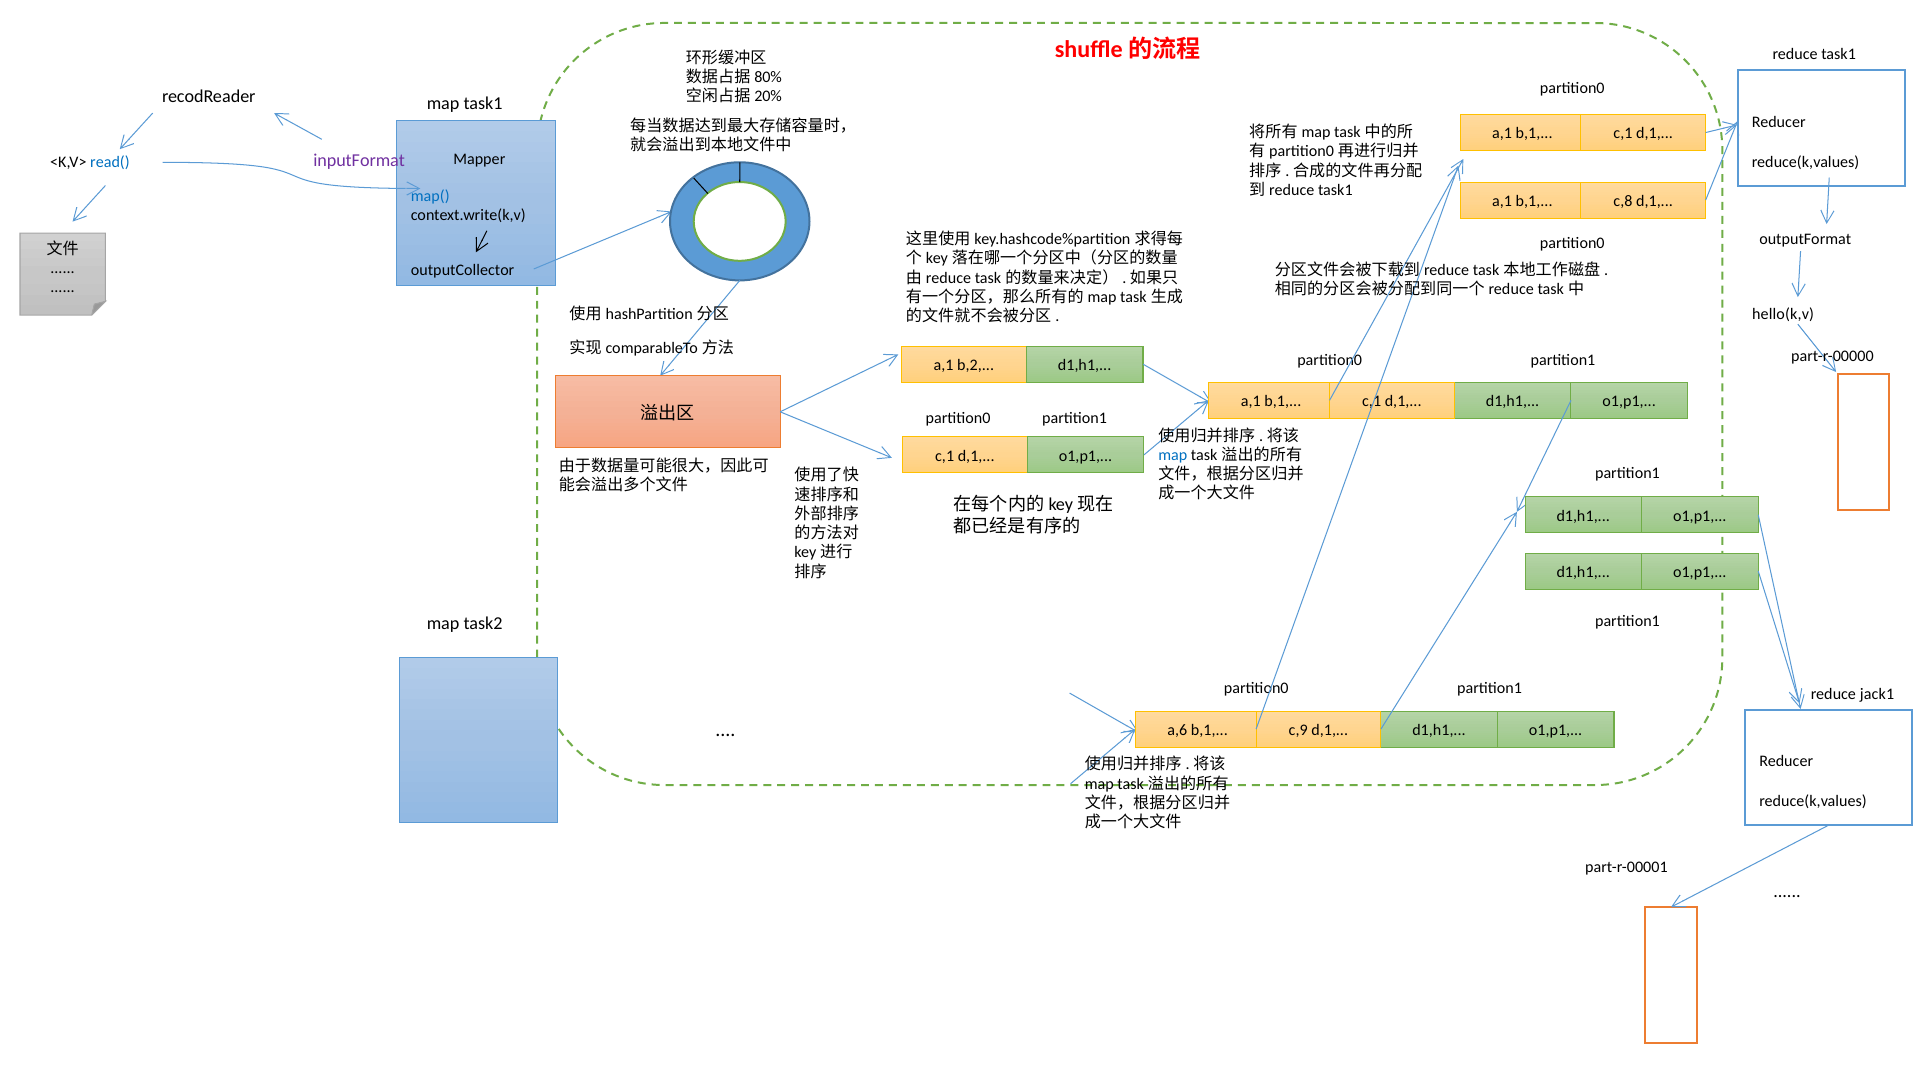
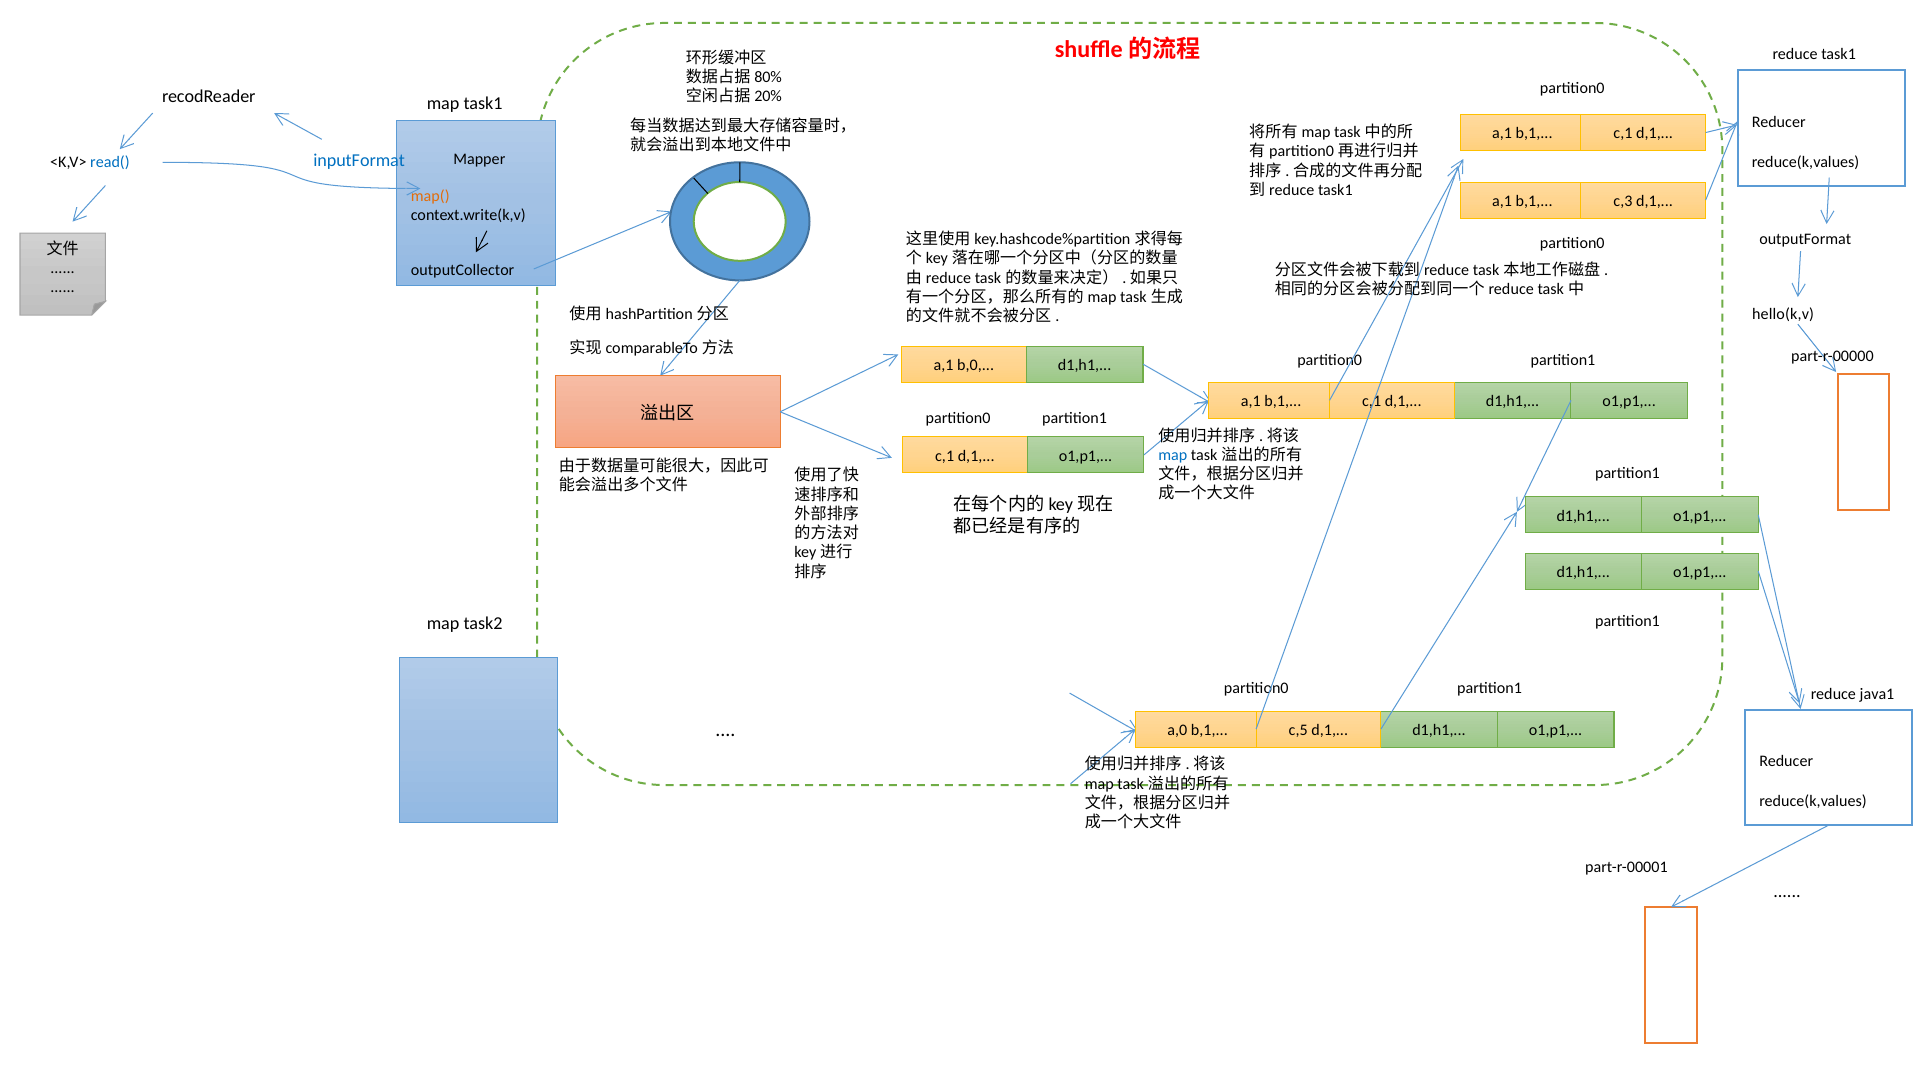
inputFormat colour: purple -> blue (359, 161)
map( colour: blue -> orange (430, 196)
c,8: c,8 -> c,3 (1623, 201)
b,2: b,2 -> b,0 (976, 366)
jack1: jack1 -> java1 (1877, 694)
a,6: a,6 -> a,0 (1177, 731)
c,9: c,9 -> c,5 (1298, 731)
